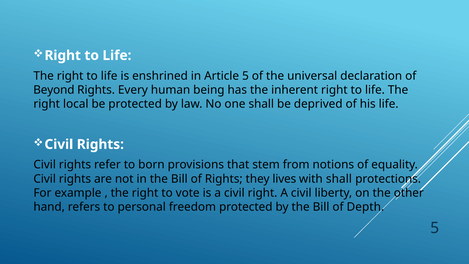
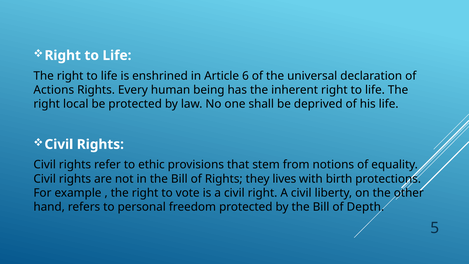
Article 5: 5 -> 6 (245, 76)
Beyond: Beyond -> Actions (54, 90)
born: born -> ethic (151, 165)
with shall: shall -> birth (339, 179)
